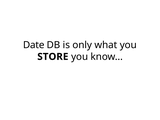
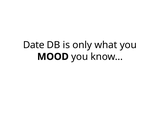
STORE: STORE -> MOOD (53, 57)
